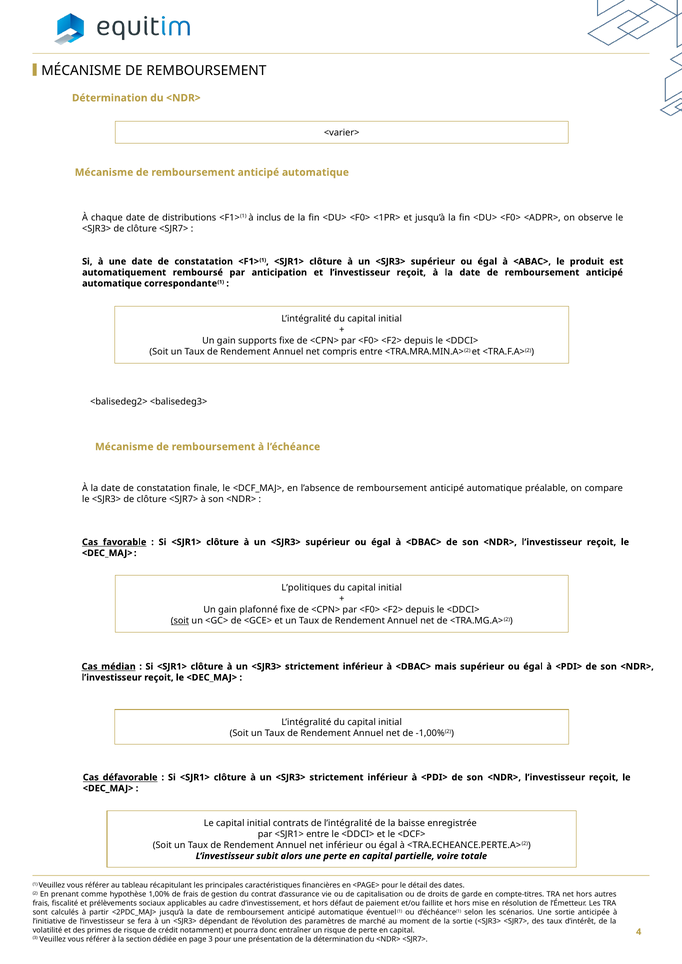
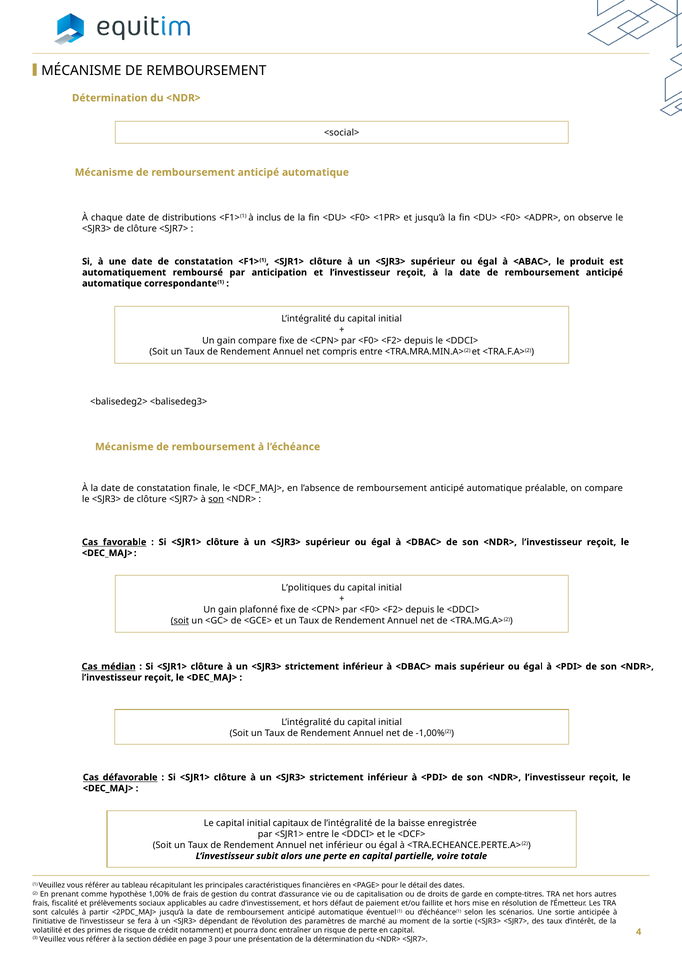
<varier>: <varier> -> <social> (342, 133)
gain supports: supports -> compare (257, 341)
son underline: none -> present (216, 499)
contrats: contrats -> capitaux (291, 824)
